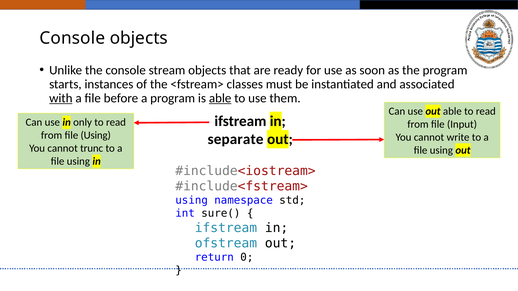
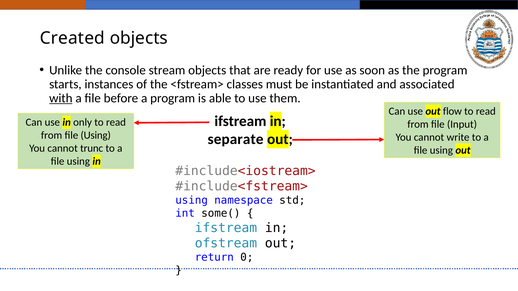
Console: Console -> Created (72, 38)
able underline: present -> none (220, 98)
out able: able -> flow (452, 111)
sure(: sure( -> some( (221, 214)
